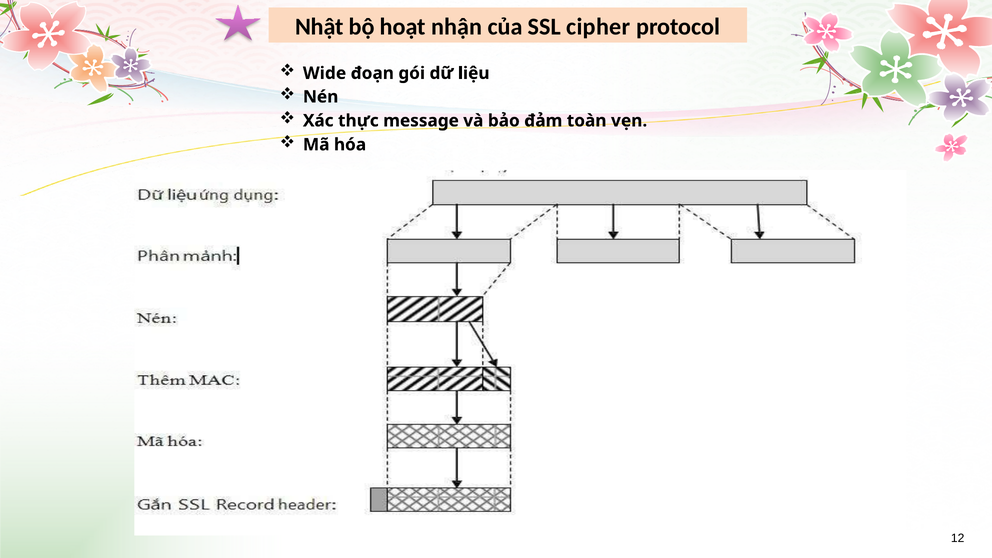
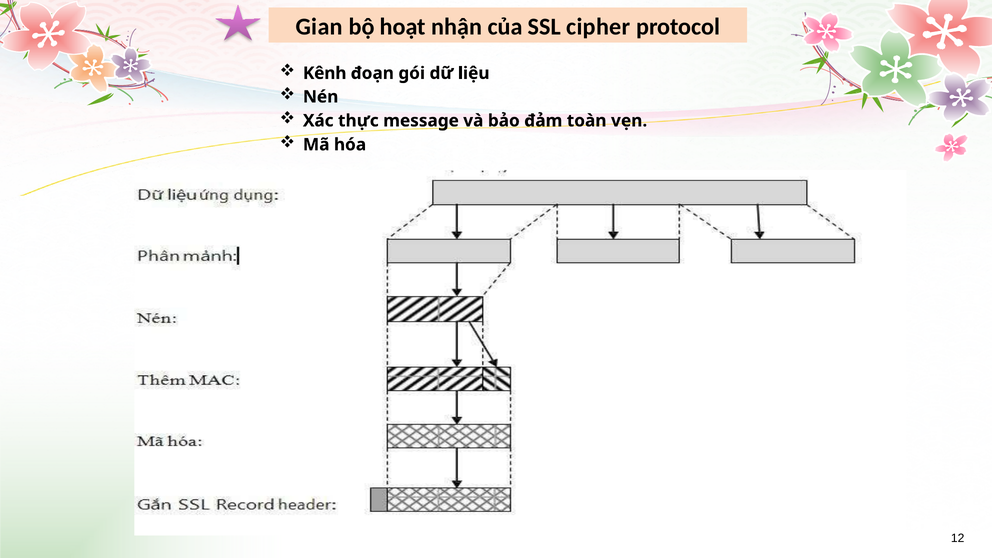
Nhật: Nhật -> Gian (319, 27)
Wide: Wide -> Kênh (325, 73)
